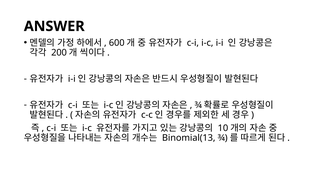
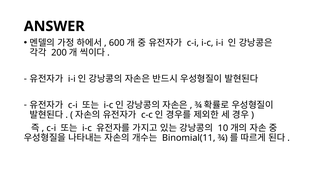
Binomial(13: Binomial(13 -> Binomial(11 (189, 138)
